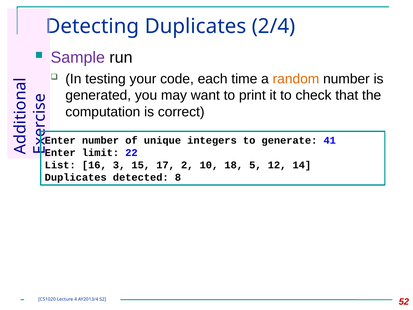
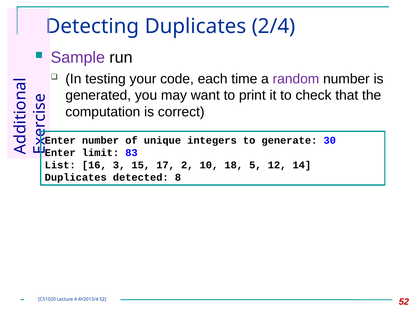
random colour: orange -> purple (296, 79)
41: 41 -> 30 (330, 140)
22: 22 -> 83 (131, 153)
